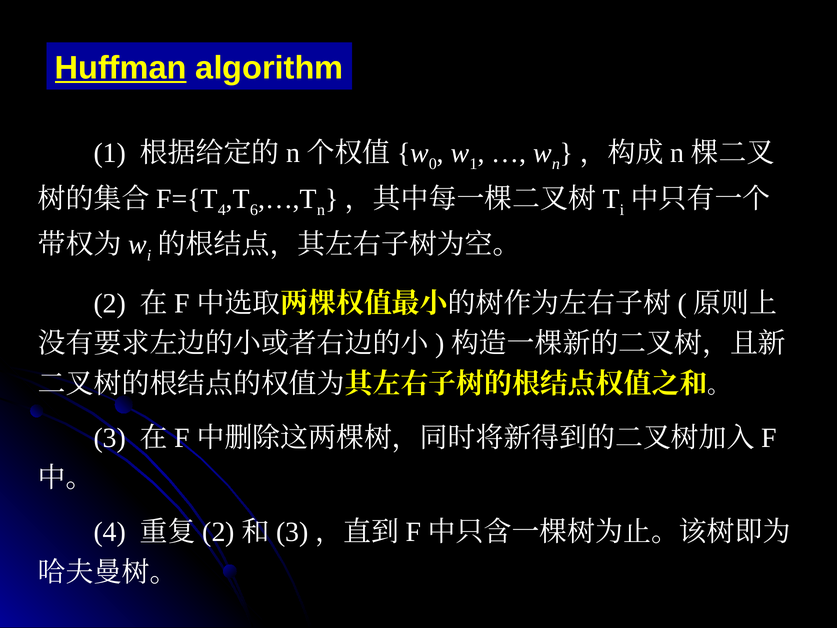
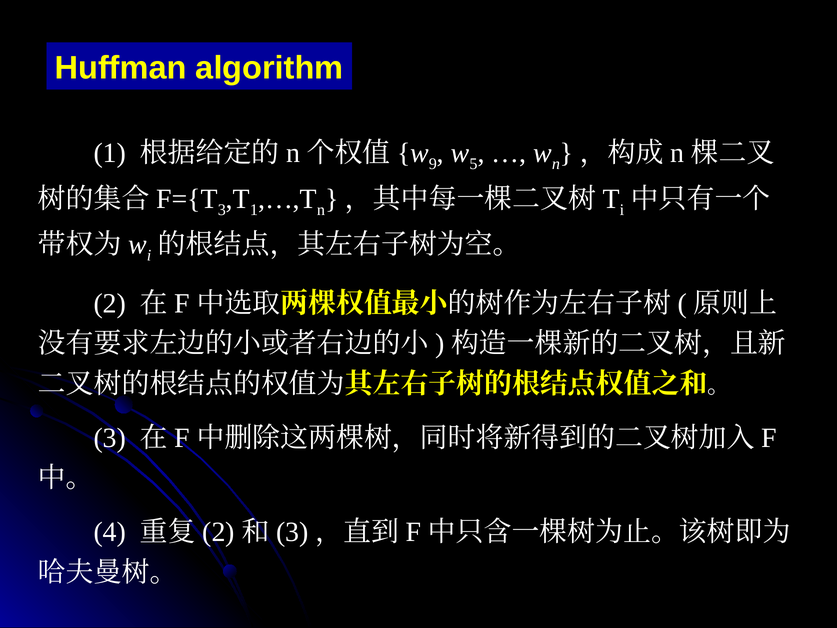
Huffman underline: present -> none (121, 68)
0: 0 -> 9 (433, 164)
1: 1 -> 5 (473, 164)
4: 4 -> 3 (222, 210)
6: 6 -> 1 (254, 210)
